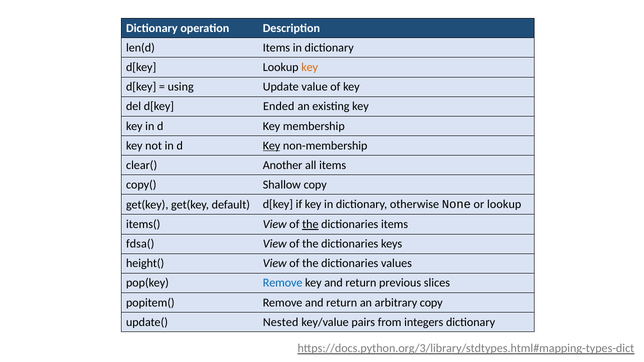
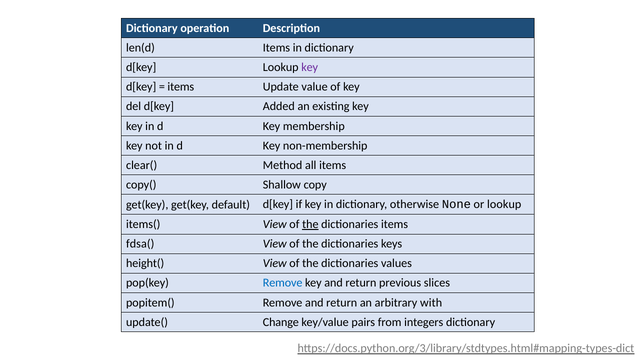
key colour: orange -> purple (310, 67)
using: using -> items (181, 87)
Ended: Ended -> Added (279, 107)
Key underline: present -> none (272, 146)
Another: Another -> Method (283, 165)
arbitrary copy: copy -> with (431, 303)
Nested: Nested -> Change (281, 322)
